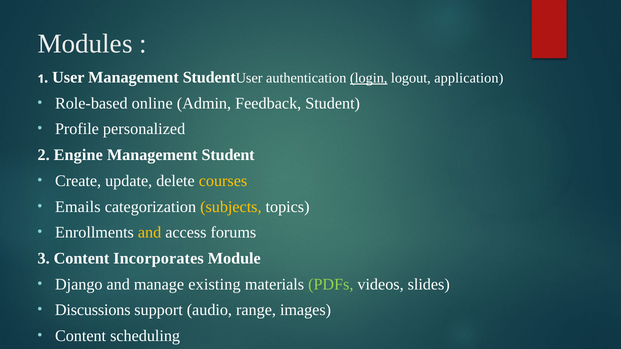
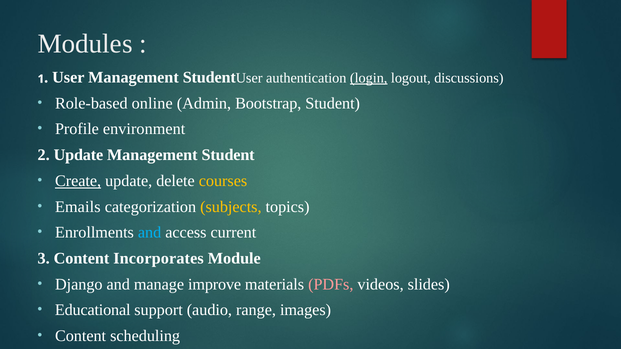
application: application -> discussions (469, 78)
Feedback: Feedback -> Bootstrap (268, 103)
personalized: personalized -> environment (144, 129)
2 Engine: Engine -> Update (78, 155)
Create underline: none -> present (78, 181)
and colour: yellow -> light blue (150, 233)
forums: forums -> current (233, 233)
existing: existing -> improve (215, 284)
PDFs colour: light green -> pink (331, 284)
Discussions: Discussions -> Educational (93, 310)
